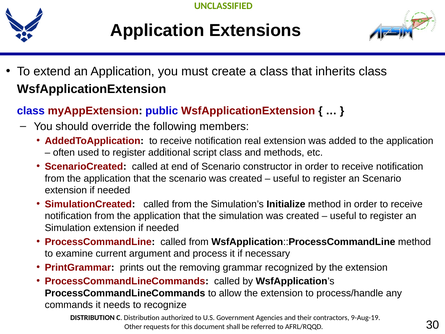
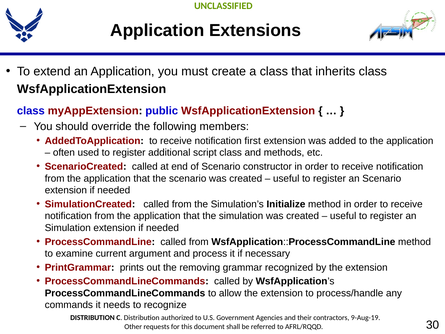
real: real -> first (253, 141)
